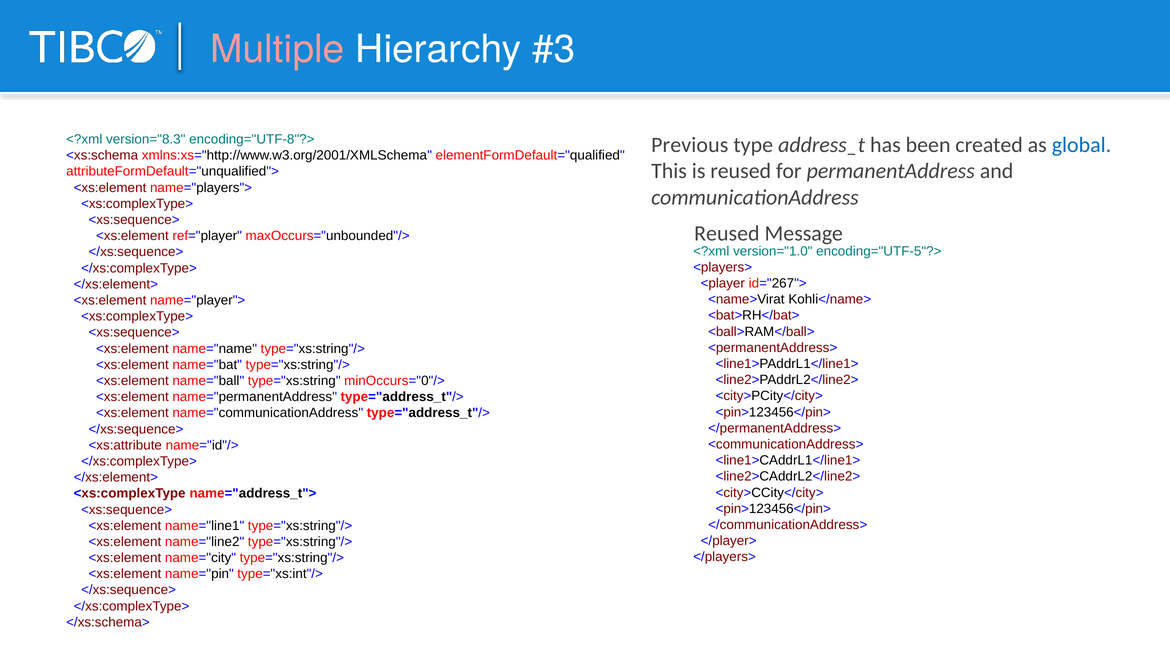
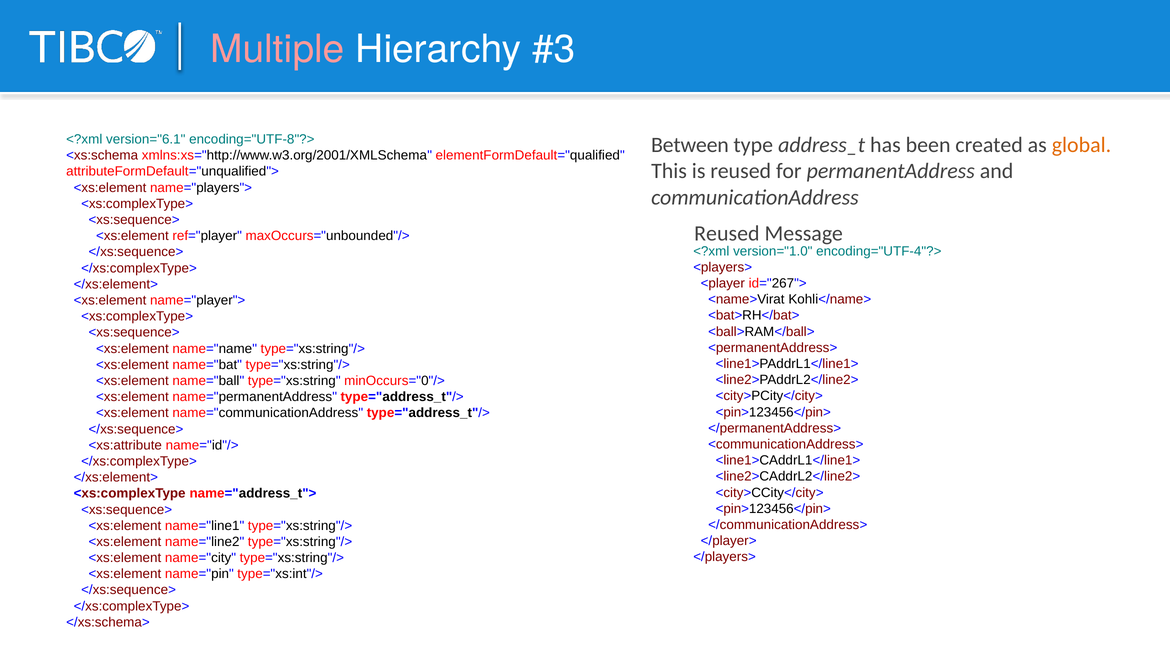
version="8.3: version="8.3 -> version="6.1 (146, 139)
Previous: Previous -> Between (690, 145)
global colour: blue -> orange (1081, 145)
encoding="UTF-5"?>: encoding="UTF-5"?> -> encoding="UTF-4"?> (879, 251)
